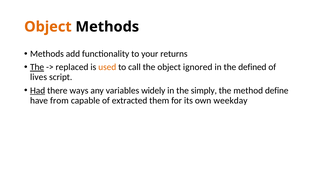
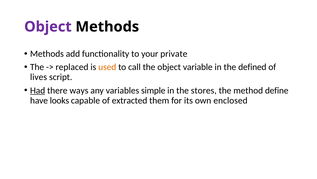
Object colour: orange -> purple (48, 27)
returns: returns -> private (174, 54)
The underline: present -> none (37, 67)
ignored: ignored -> variable (198, 67)
widely: widely -> simple (153, 90)
simply: simply -> stores (204, 90)
from: from -> looks (59, 100)
weekday: weekday -> enclosed (230, 100)
